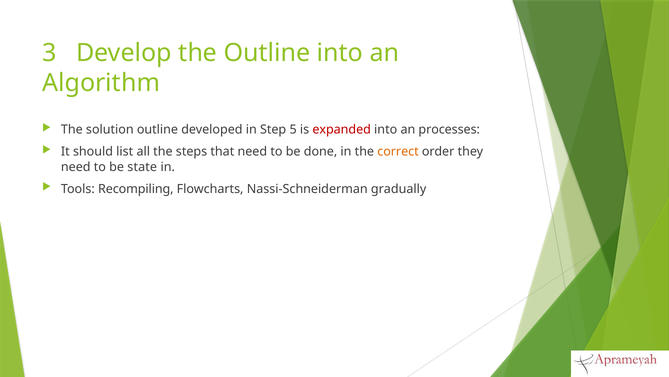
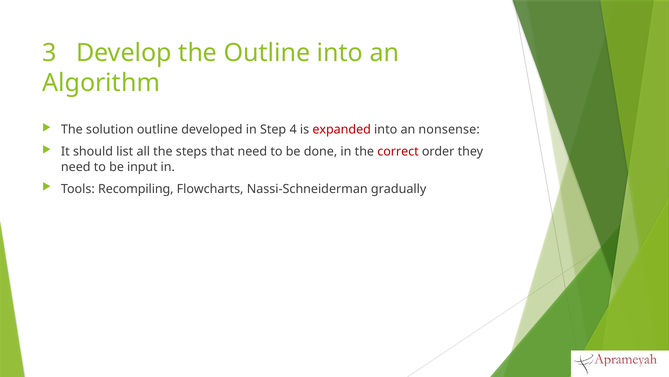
5: 5 -> 4 (293, 129)
processes: processes -> nonsense (449, 129)
correct colour: orange -> red (398, 152)
state: state -> input (142, 167)
